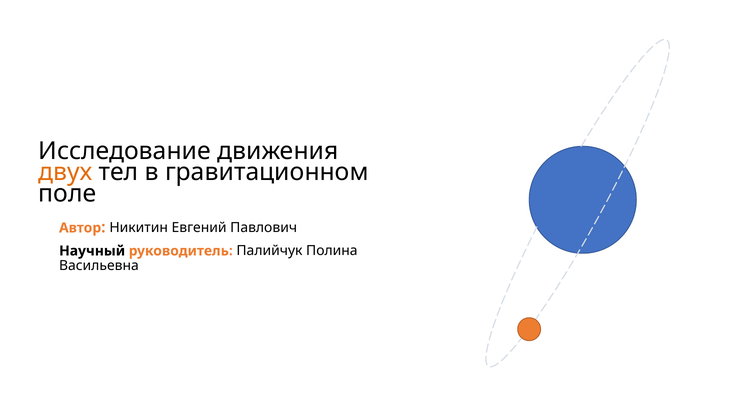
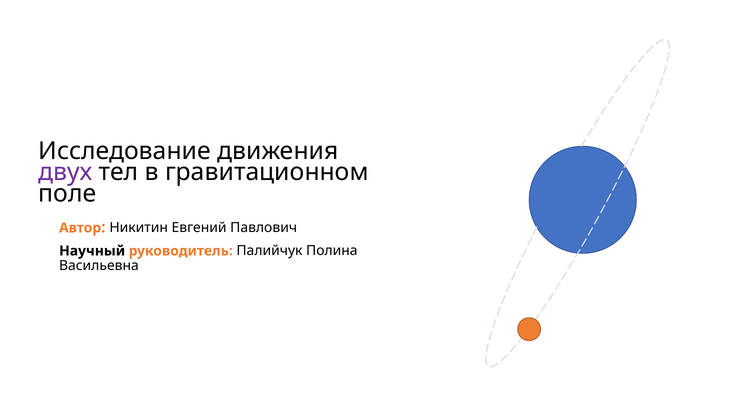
двух colour: orange -> purple (65, 172)
